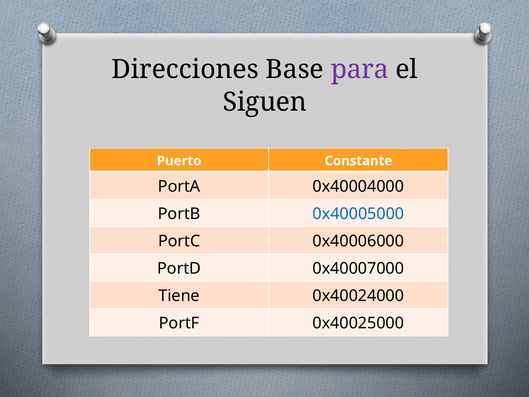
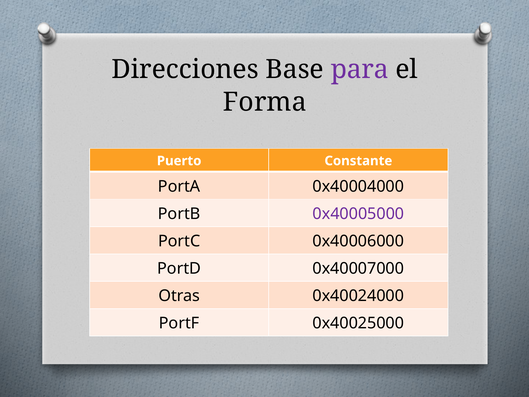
Siguen: Siguen -> Forma (265, 102)
0x40005000 colour: blue -> purple (358, 214)
Tiene: Tiene -> Otras (179, 296)
